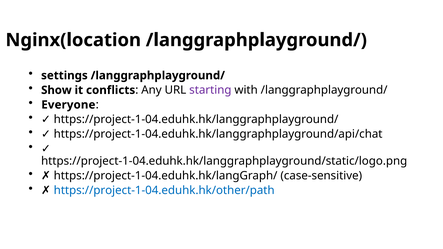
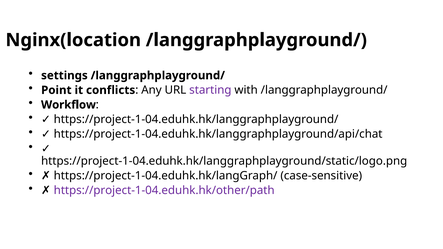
Show: Show -> Point (56, 90)
Everyone: Everyone -> Workflow (68, 105)
https://project-1-04.eduhk.hk/other/path colour: blue -> purple (164, 191)
